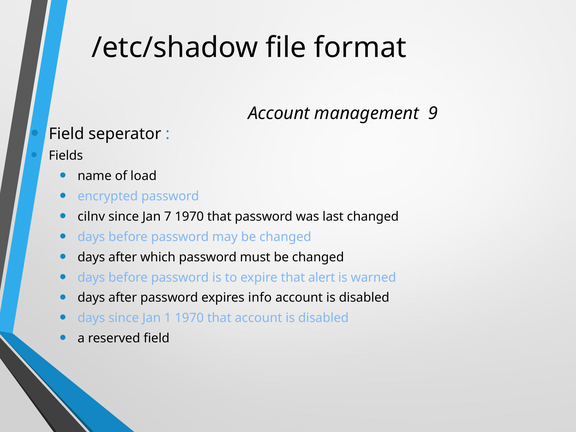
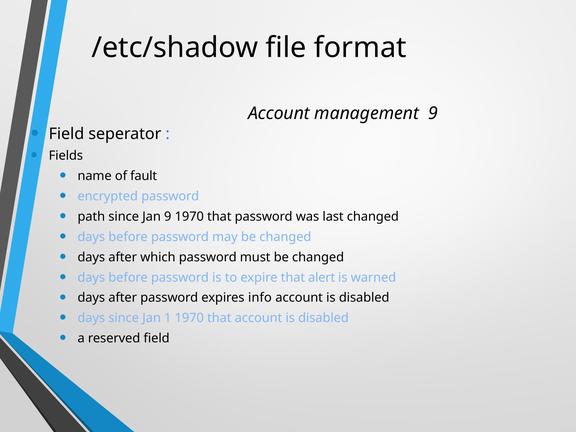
load: load -> fault (144, 176)
cilnv: cilnv -> path (91, 217)
Jan 7: 7 -> 9 (168, 217)
